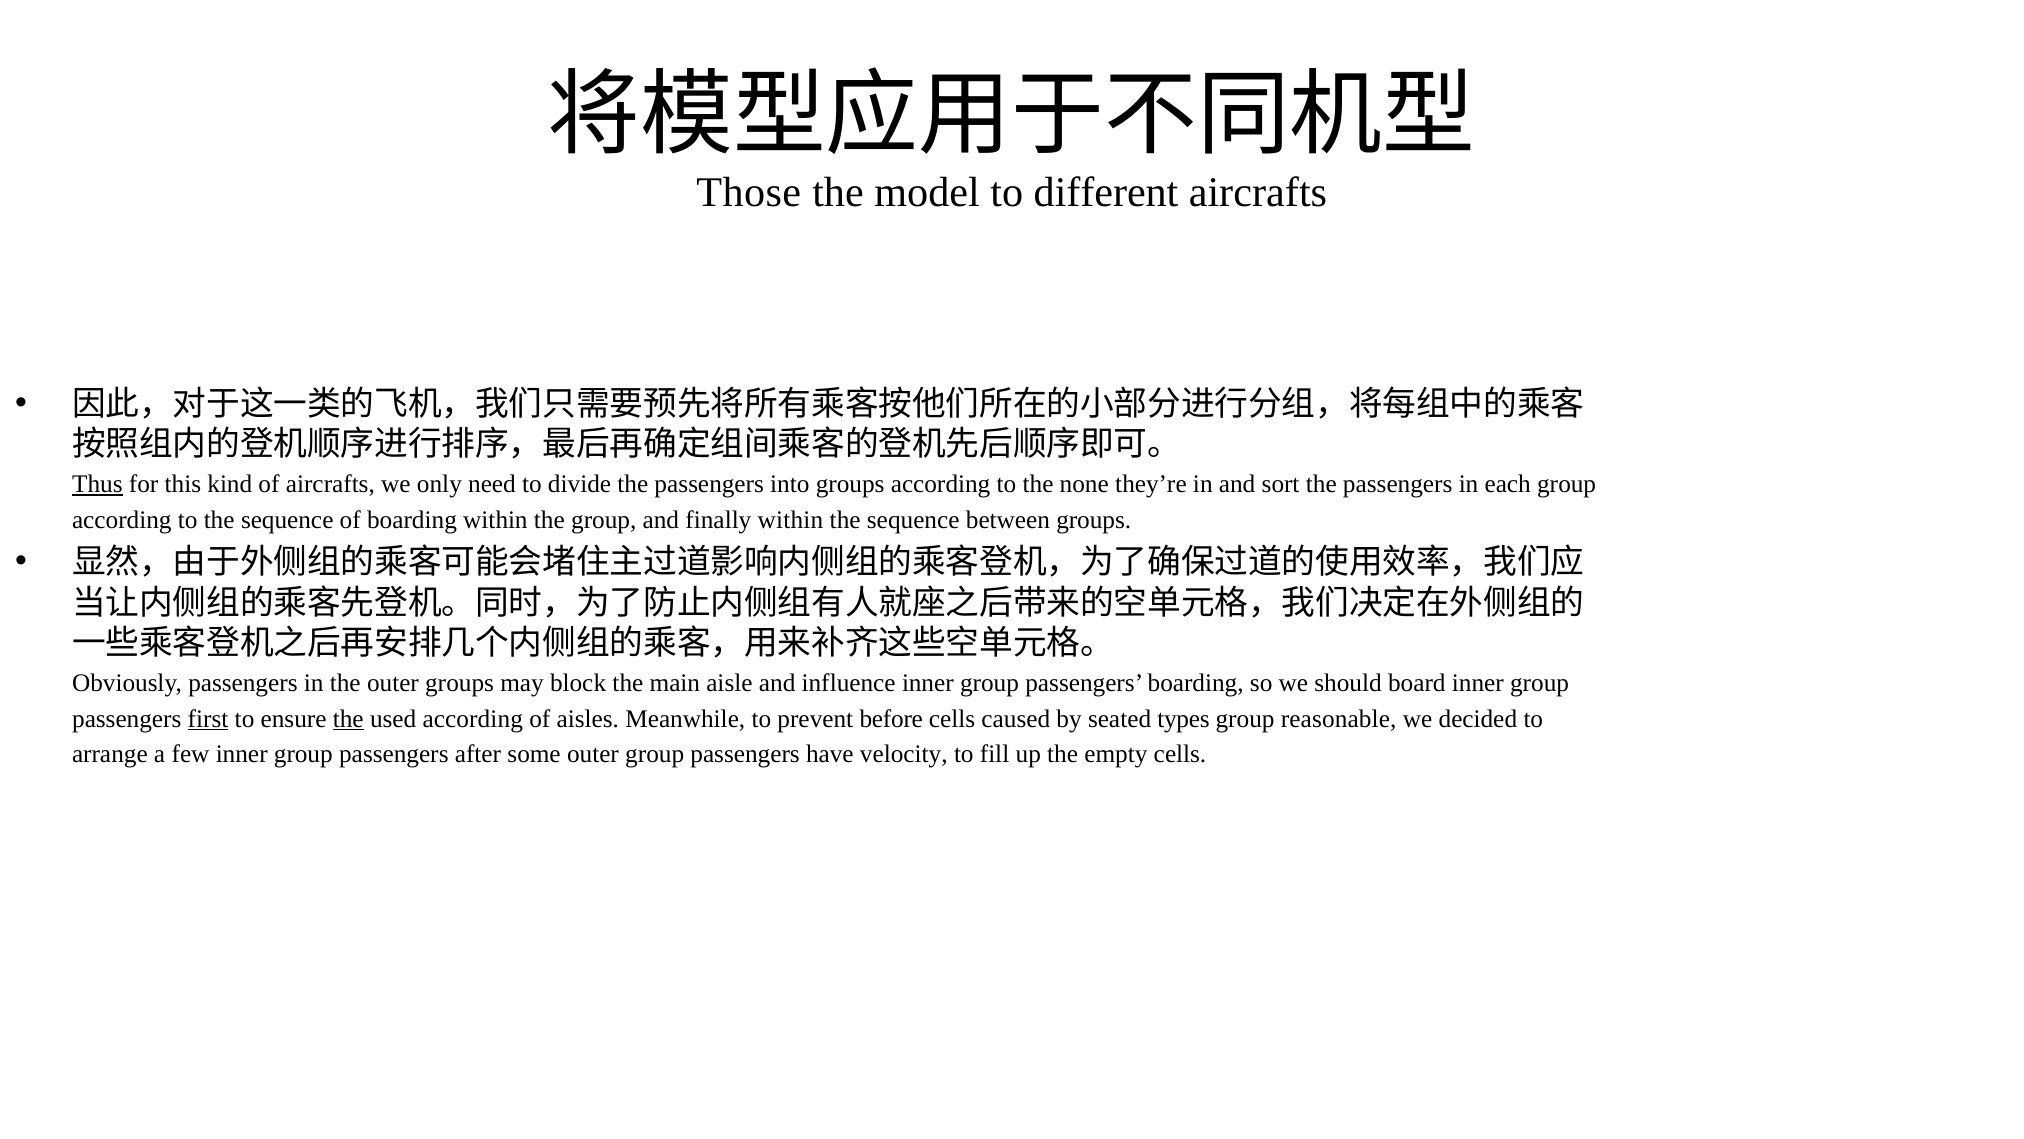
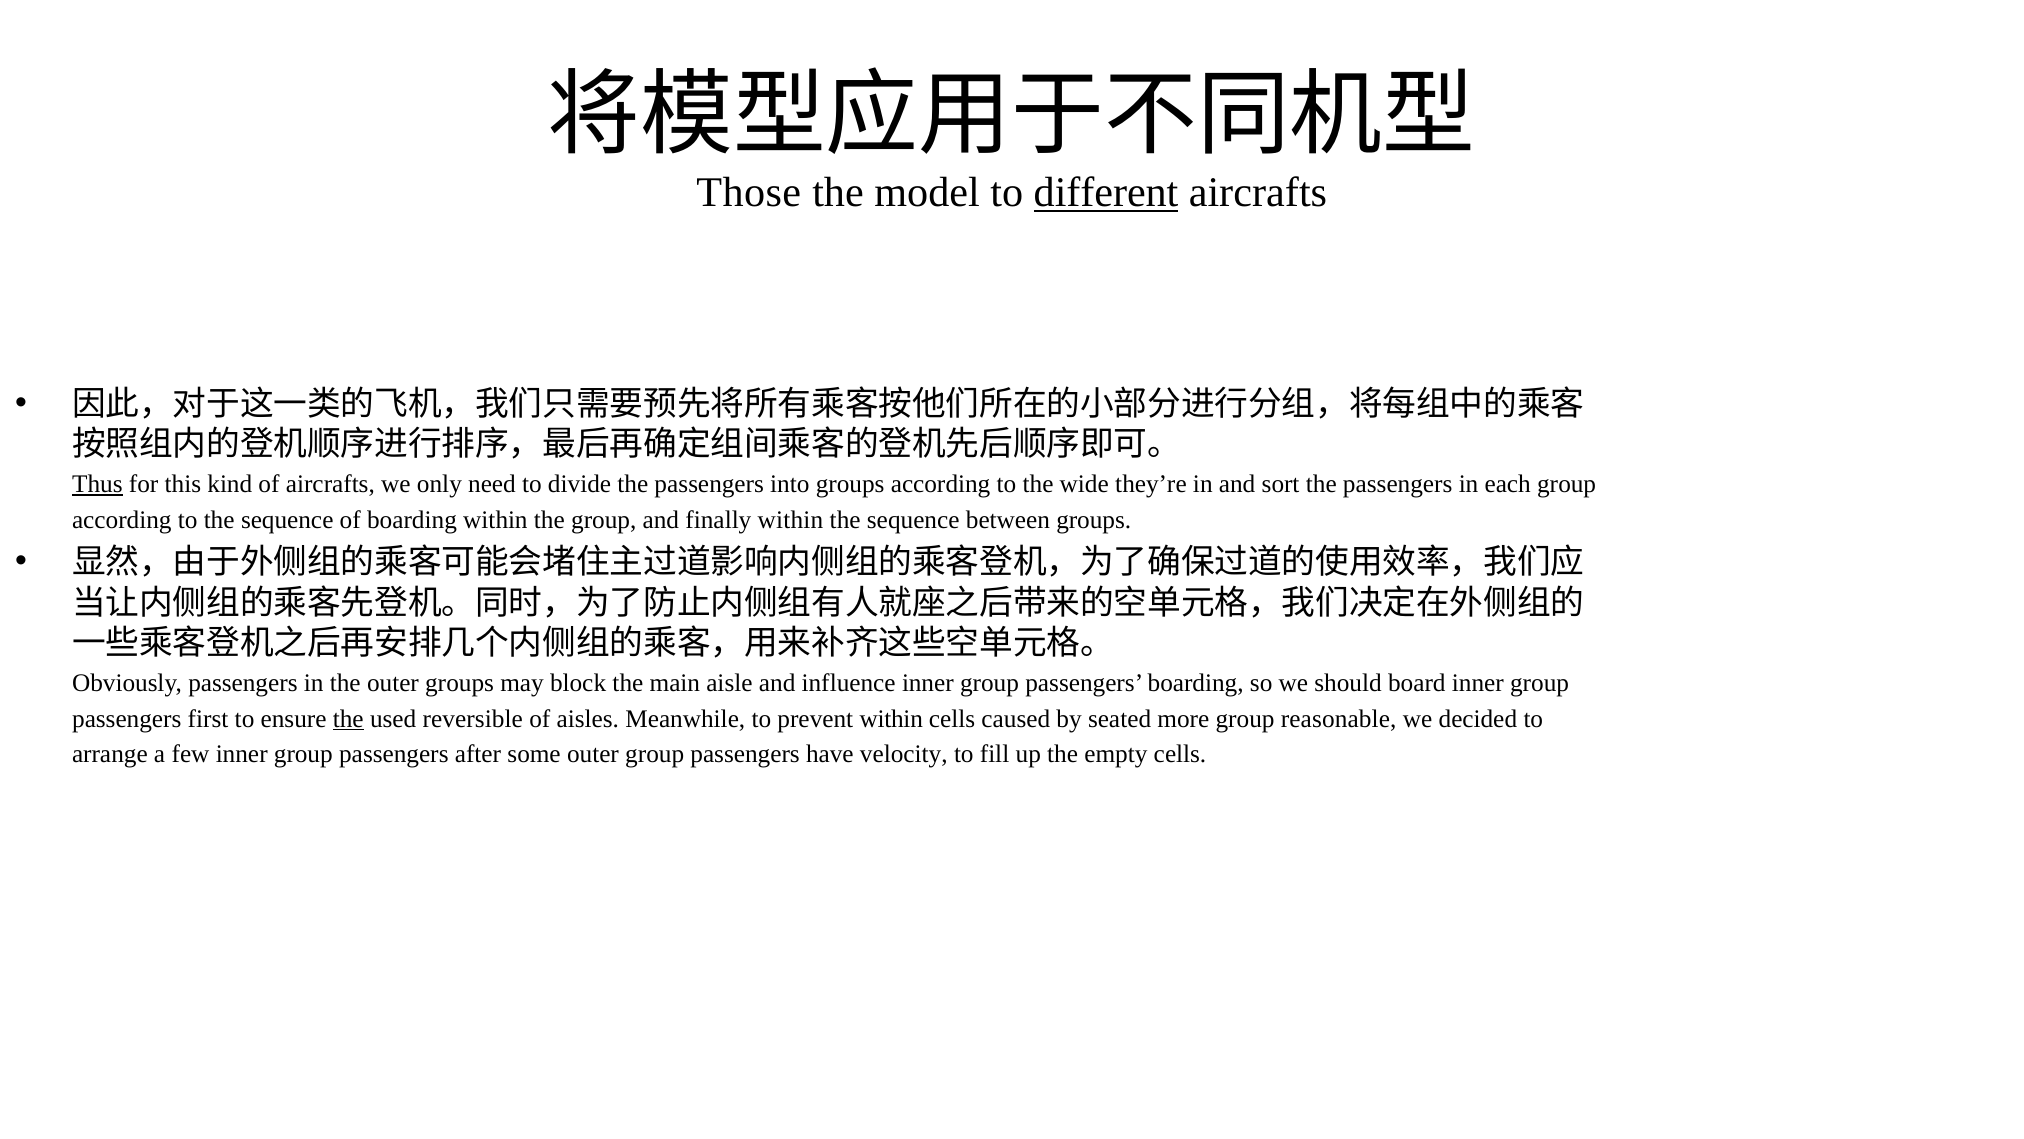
different underline: none -> present (1106, 193)
none: none -> wide (1084, 484)
first underline: present -> none (208, 718)
used according: according -> reversible (473, 718)
prevent before: before -> within (891, 718)
types: types -> more (1183, 718)
